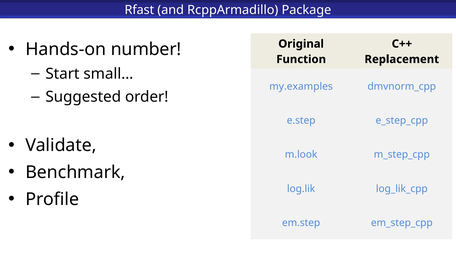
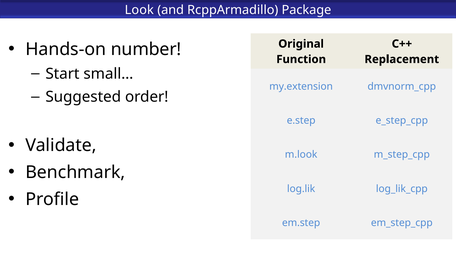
Rfast: Rfast -> Look (139, 10)
my.examples: my.examples -> my.extension (301, 87)
